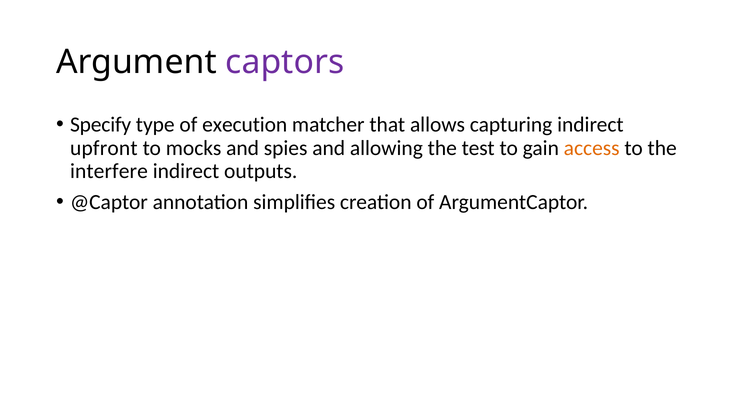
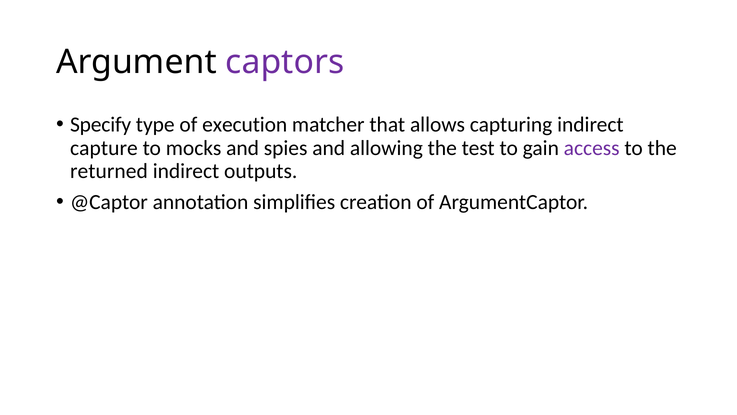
upfront: upfront -> capture (104, 148)
access colour: orange -> purple (592, 148)
interfere: interfere -> returned (109, 171)
